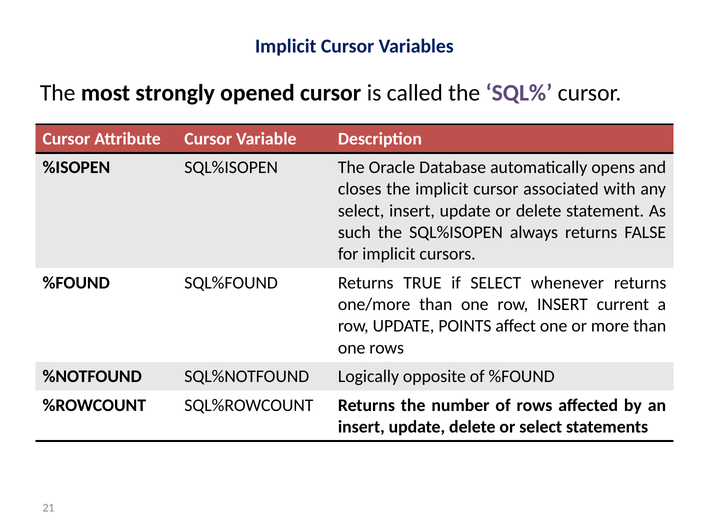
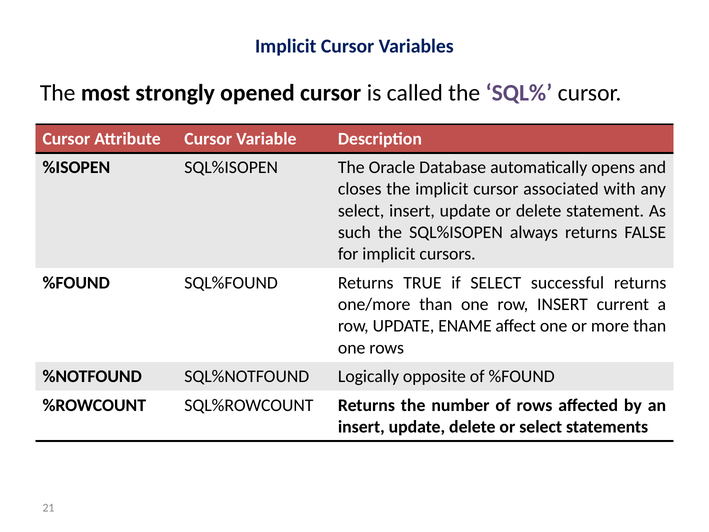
whenever: whenever -> successful (568, 283)
POINTS: POINTS -> ENAME (465, 326)
